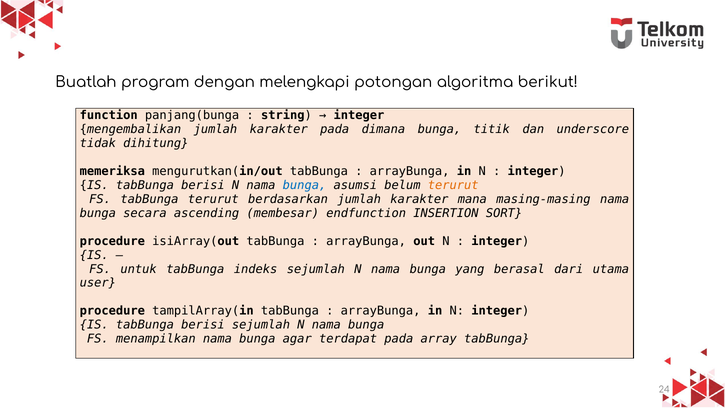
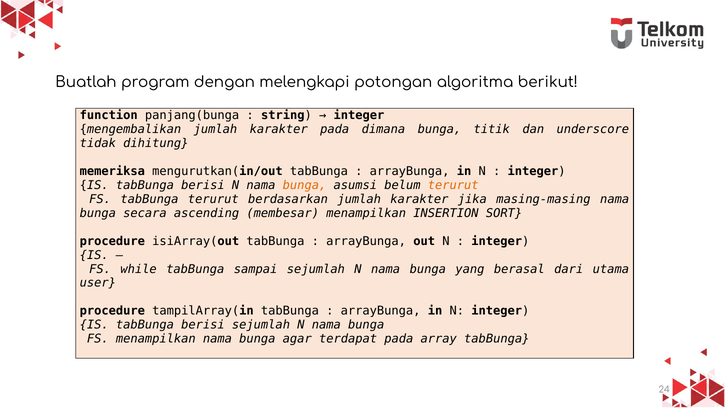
bunga colour: blue -> orange (305, 185)
mana: mana -> jika (472, 199)
membesar endfunction: endfunction -> menampilkan (366, 213)
untuk: untuk -> while (139, 269)
indeks: indeks -> sampai (256, 269)
